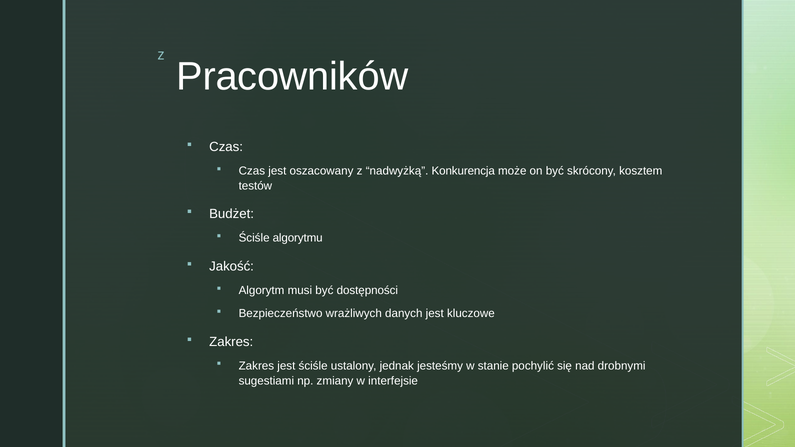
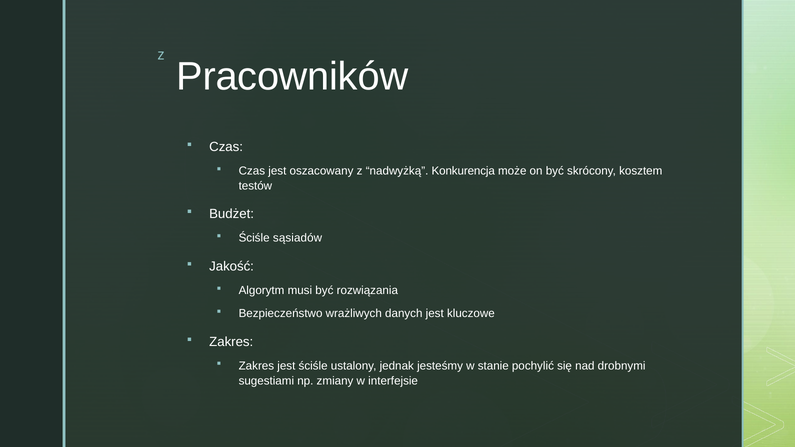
algorytmu: algorytmu -> sąsiadów (298, 238)
dostępności: dostępności -> rozwiązania (367, 290)
